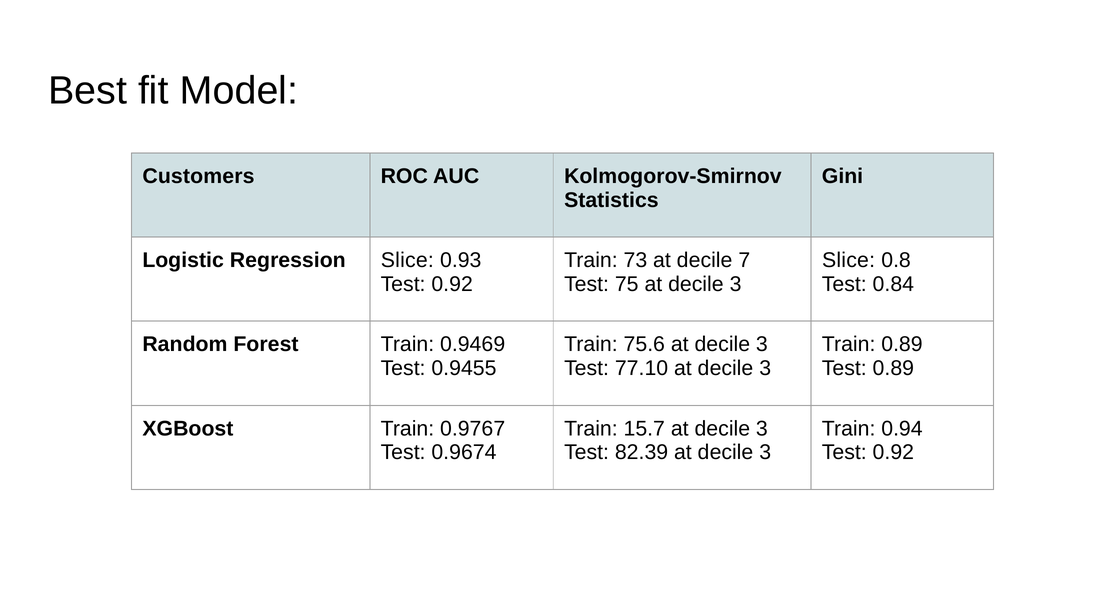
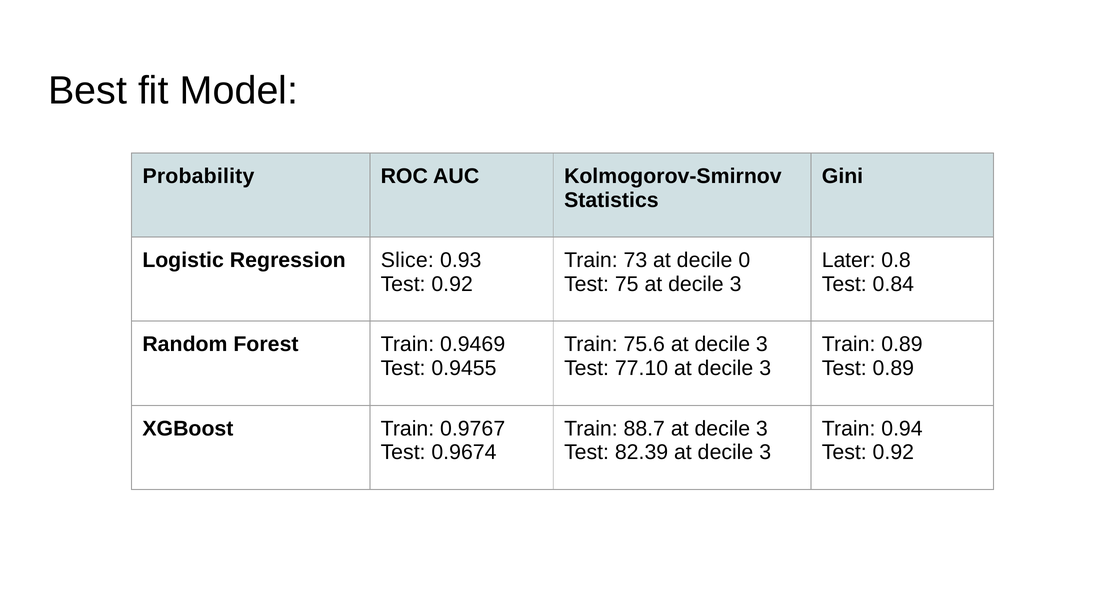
Customers: Customers -> Probability (198, 176)
7: 7 -> 0 (744, 260)
Slice: Slice -> Later (849, 260)
15.7: 15.7 -> 88.7 (644, 428)
